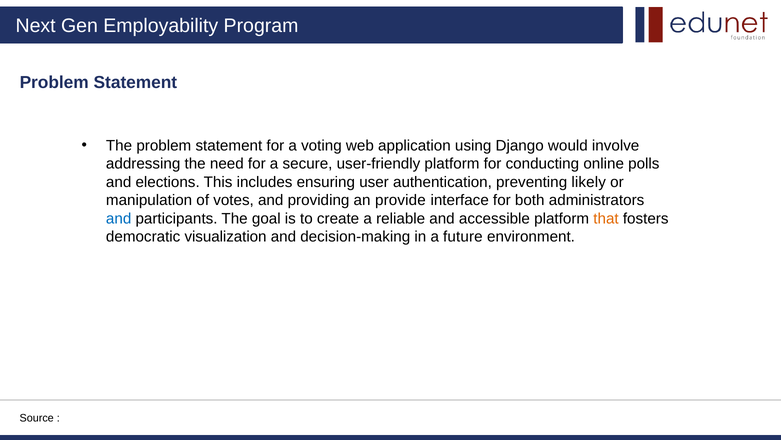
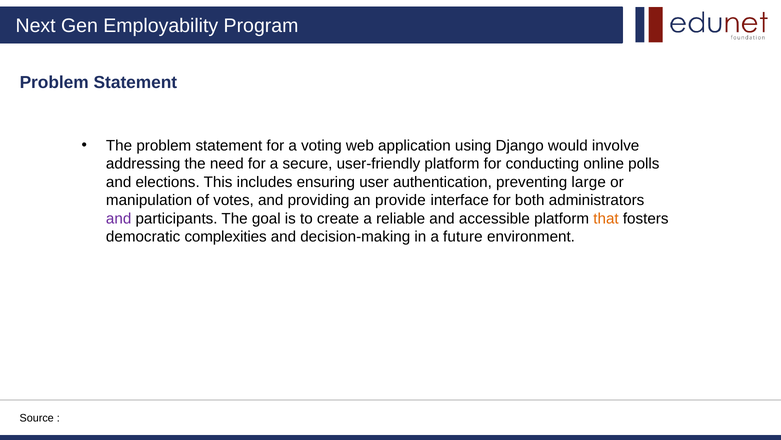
likely: likely -> large (589, 182)
and colour: blue -> purple (119, 218)
visualization: visualization -> complexities (226, 237)
